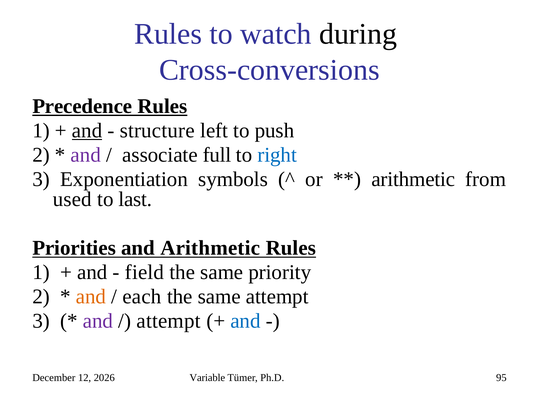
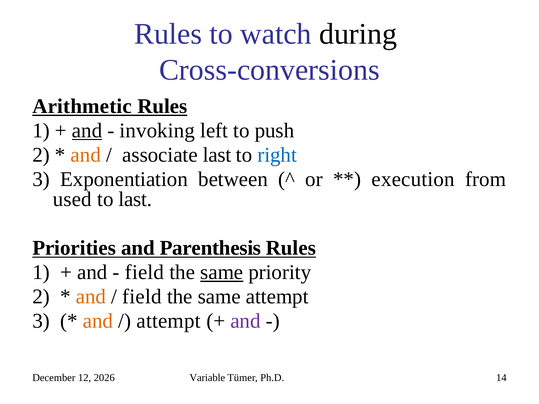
Precedence: Precedence -> Arithmetic (82, 106)
structure: structure -> invoking (157, 131)
and colour: purple -> orange (86, 155)
associate full: full -> last (217, 155)
symbols: symbols -> between (233, 179)
arithmetic: arithmetic -> execution (413, 179)
and Arithmetic: Arithmetic -> Parenthesis (210, 248)
same underline: none -> present (222, 272)
each: each -> field (142, 297)
and colour: purple -> orange (98, 321)
and colour: blue -> purple (245, 321)
95: 95 -> 14 (501, 378)
